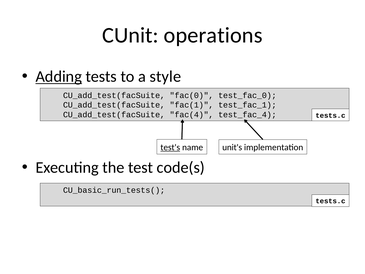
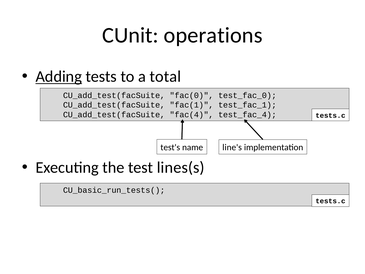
style: style -> total (165, 77)
test's underline: present -> none (170, 147)
unit's: unit's -> line's (232, 147)
code(s: code(s -> lines(s (181, 167)
